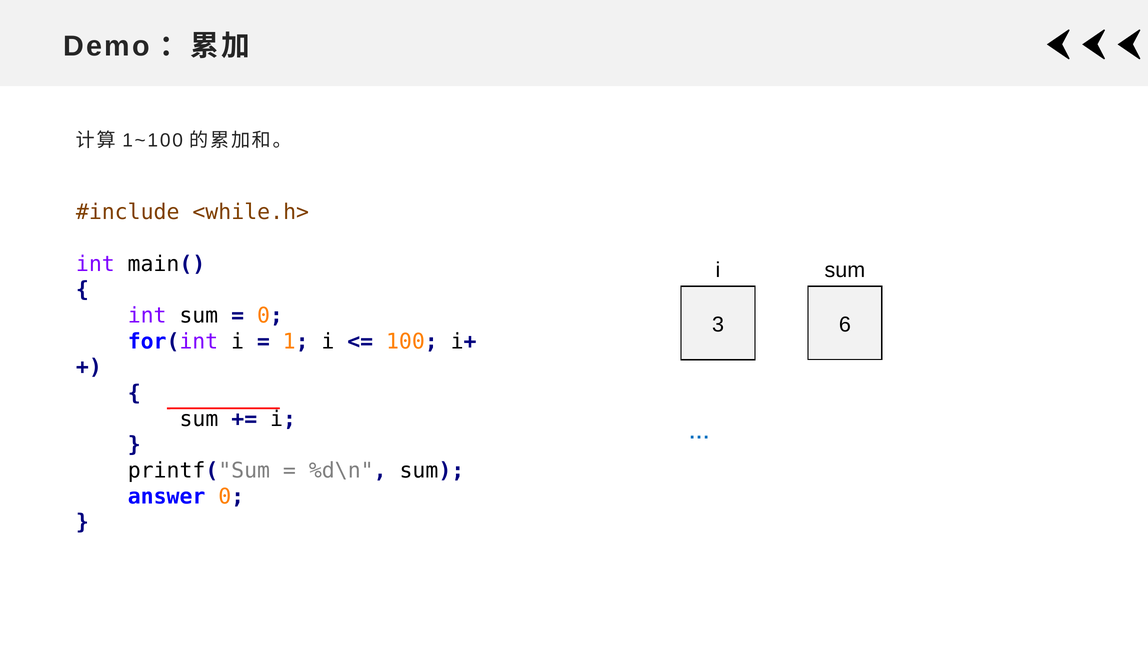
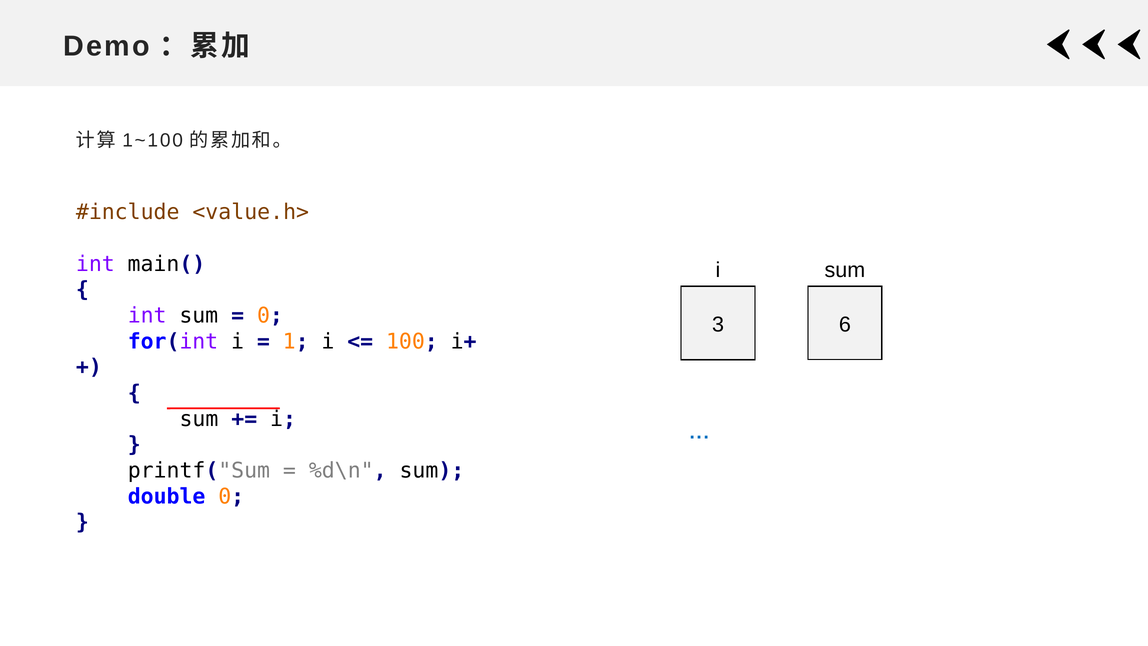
<while.h>: <while.h> -> <value.h> (251, 212)
answer: answer -> double (167, 496)
